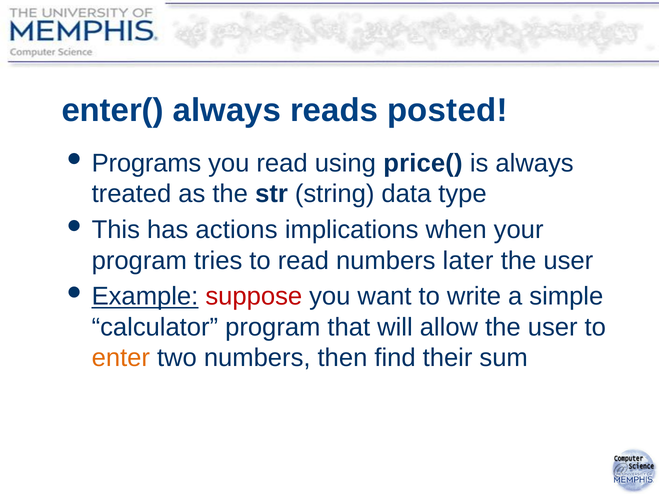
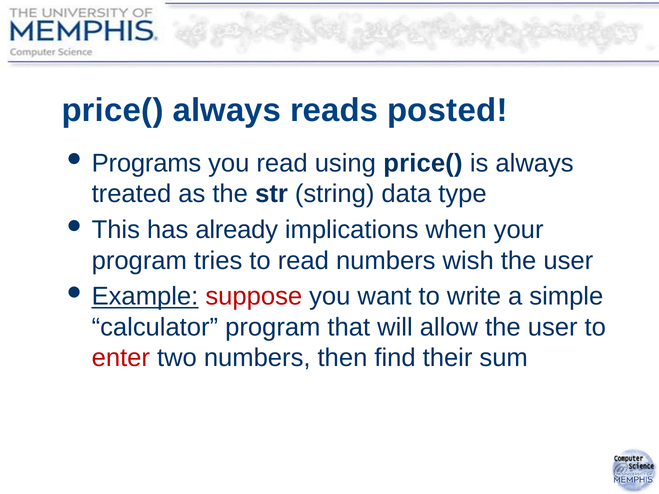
enter(: enter( -> price( (113, 110)
actions: actions -> already (237, 230)
later: later -> wish (468, 261)
enter colour: orange -> red (121, 358)
